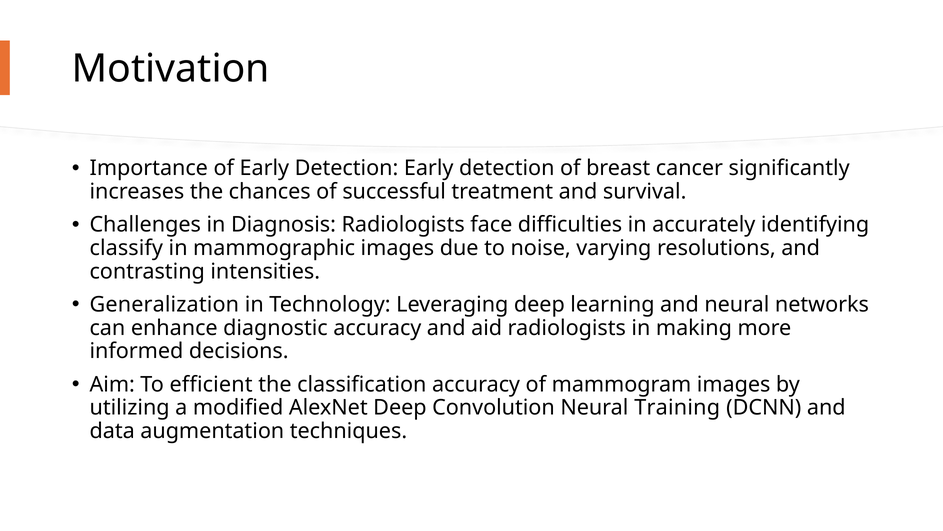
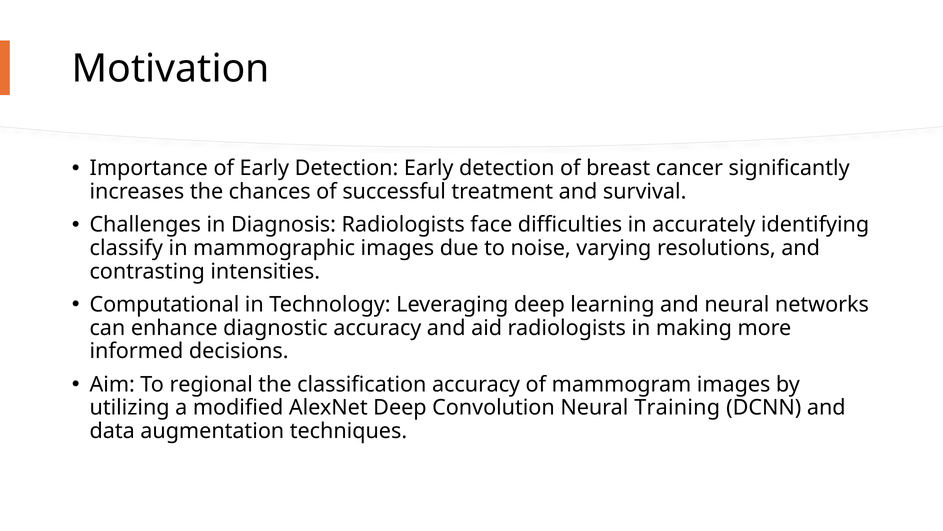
Generalization: Generalization -> Computational (164, 304)
efficient: efficient -> regional (211, 384)
